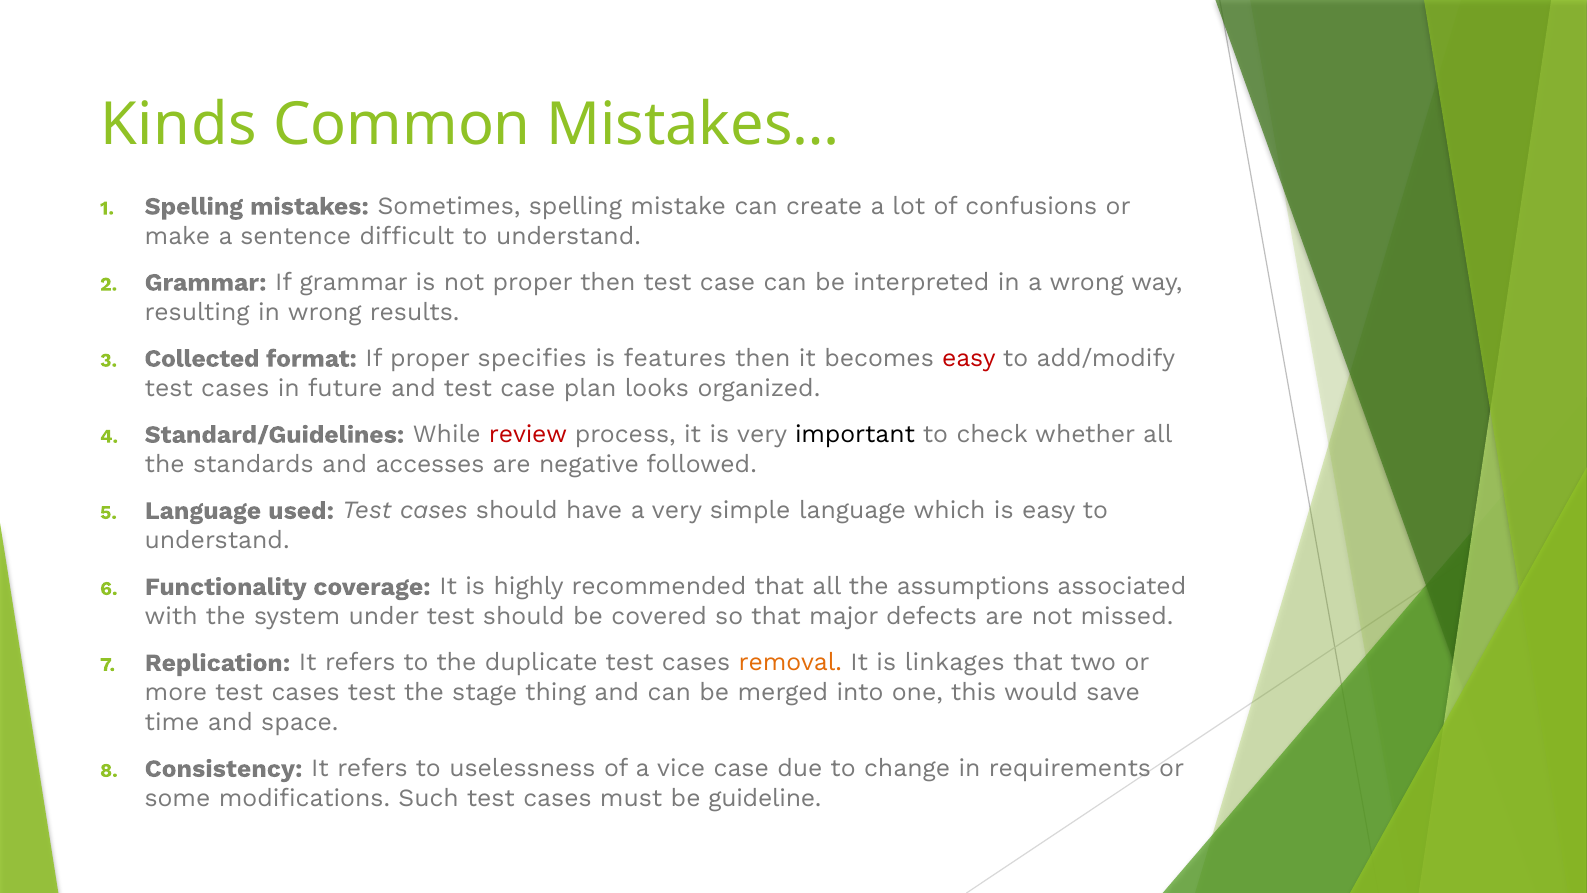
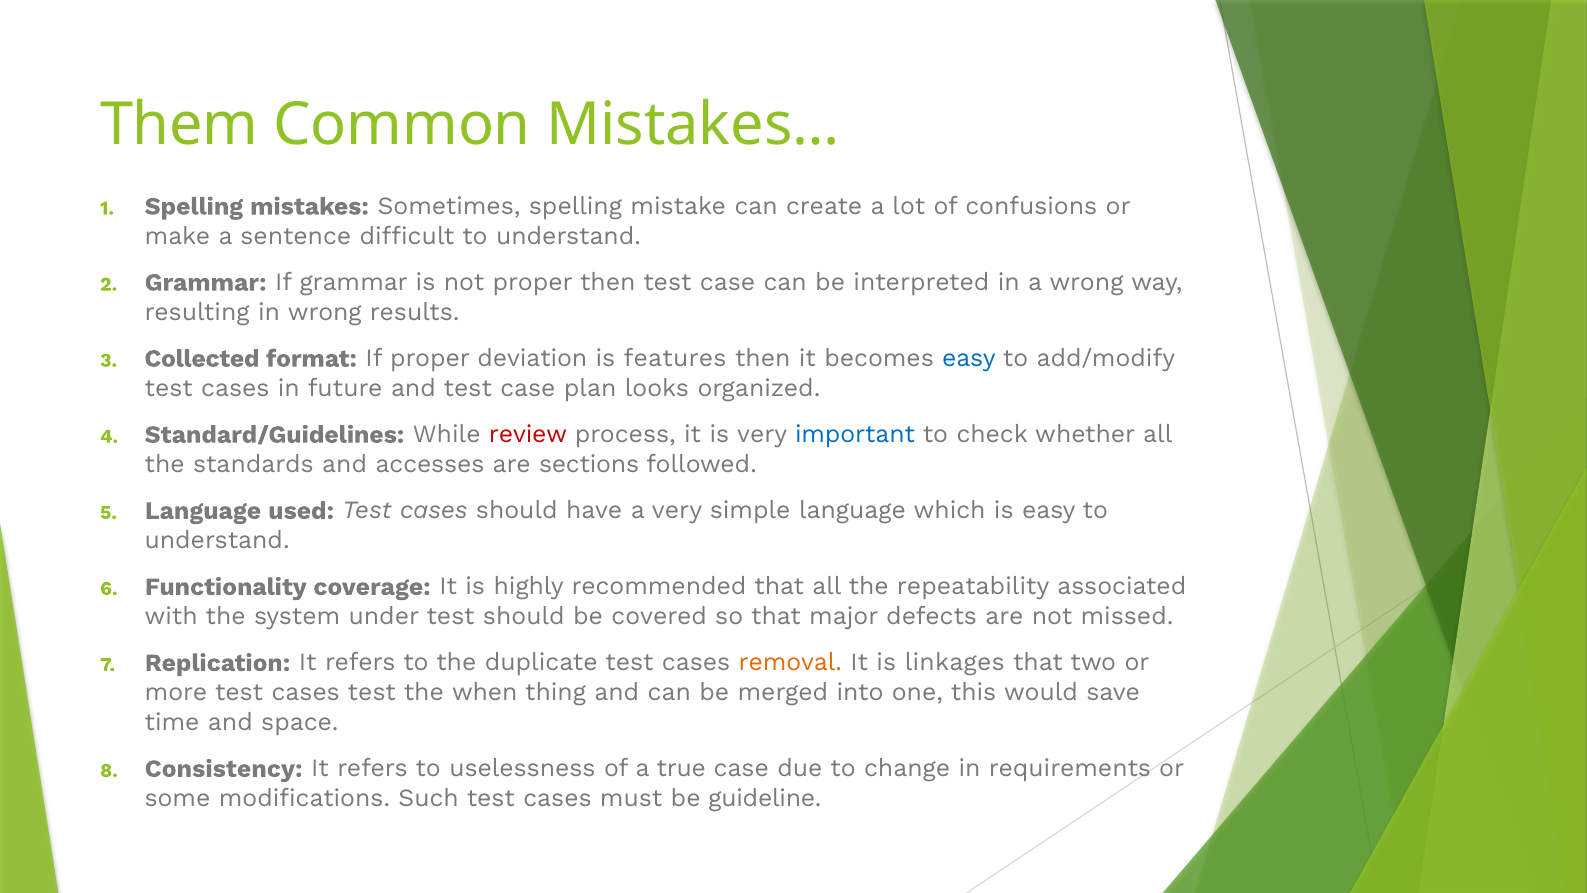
Kinds: Kinds -> Them (179, 125)
specifies: specifies -> deviation (532, 358)
easy colour: red -> blue (969, 358)
important colour: black -> blue (855, 434)
negative: negative -> sections (589, 464)
assumptions: assumptions -> repeatability (973, 587)
stage: stage -> when (485, 692)
vice: vice -> true (681, 768)
